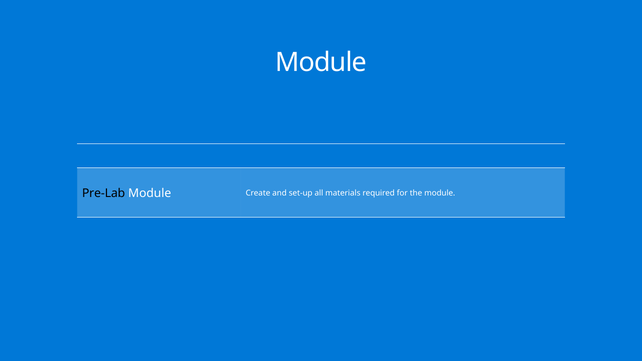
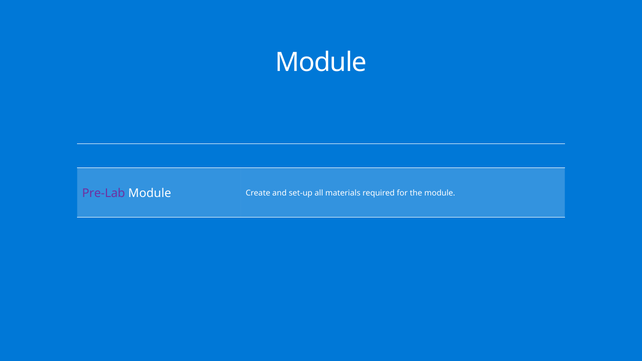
Pre-Lab colour: black -> purple (104, 193)
